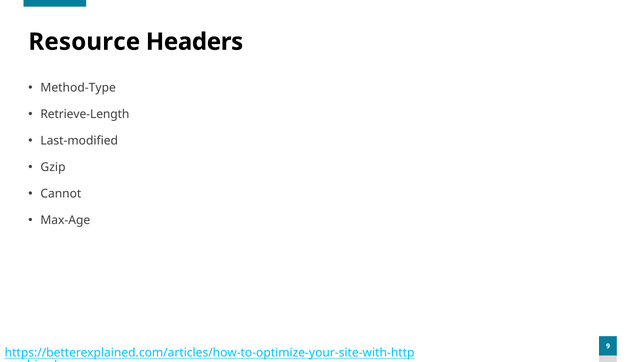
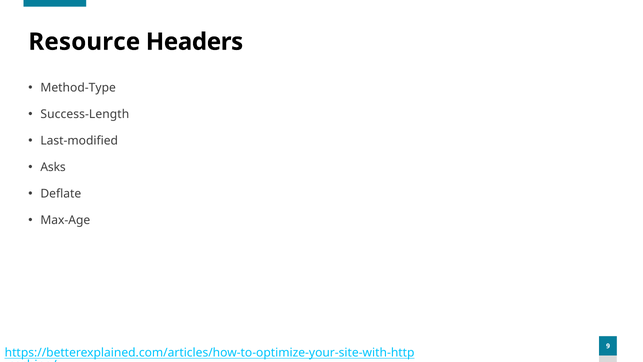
Retrieve-Length: Retrieve-Length -> Success-Length (85, 114)
Gzip: Gzip -> Asks (53, 167)
Cannot: Cannot -> Deflate (61, 194)
